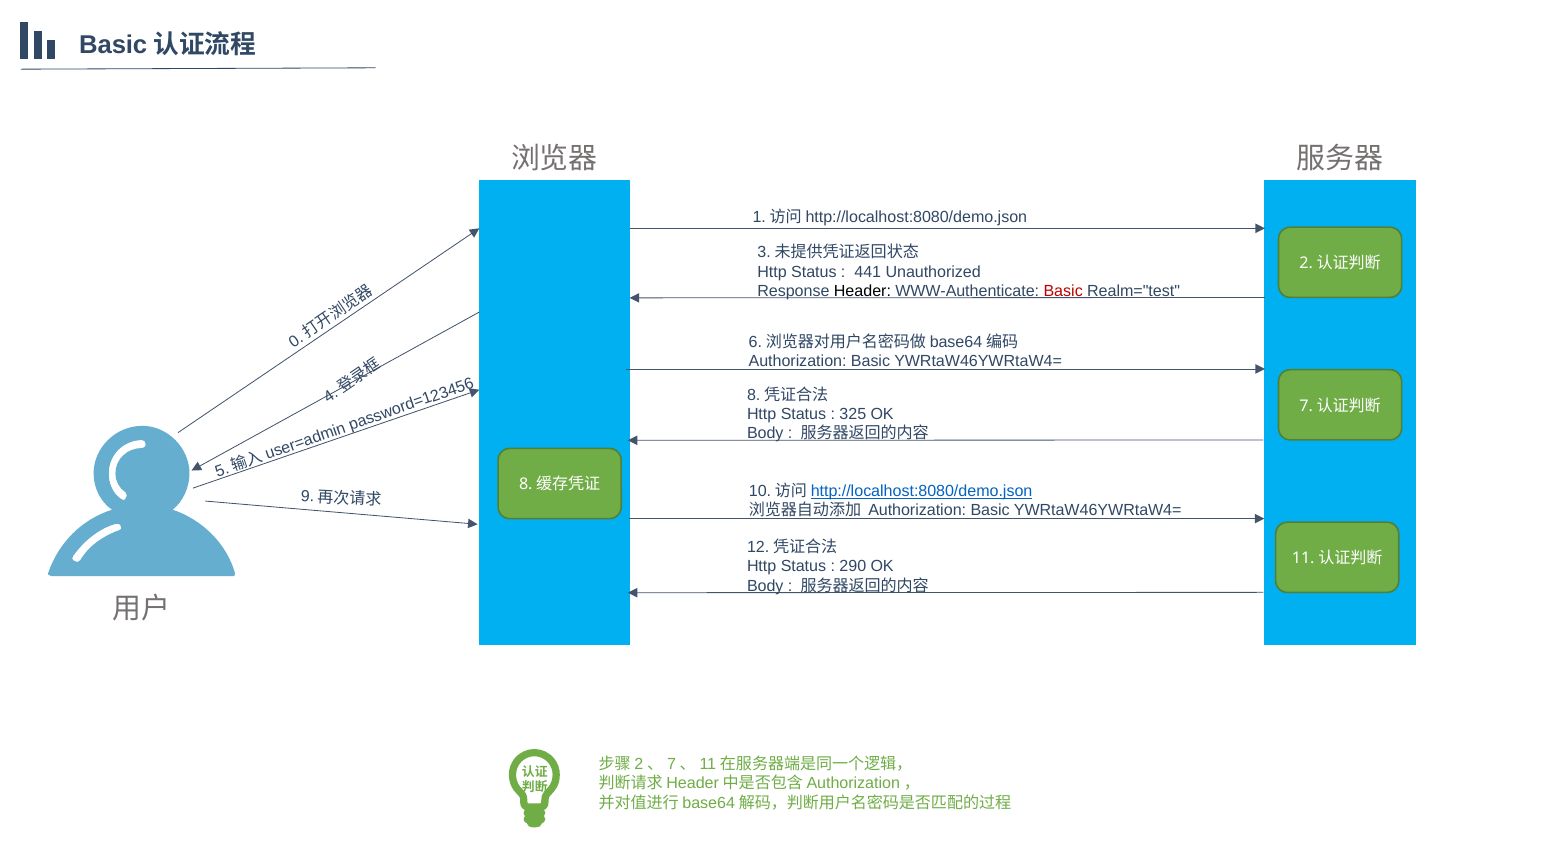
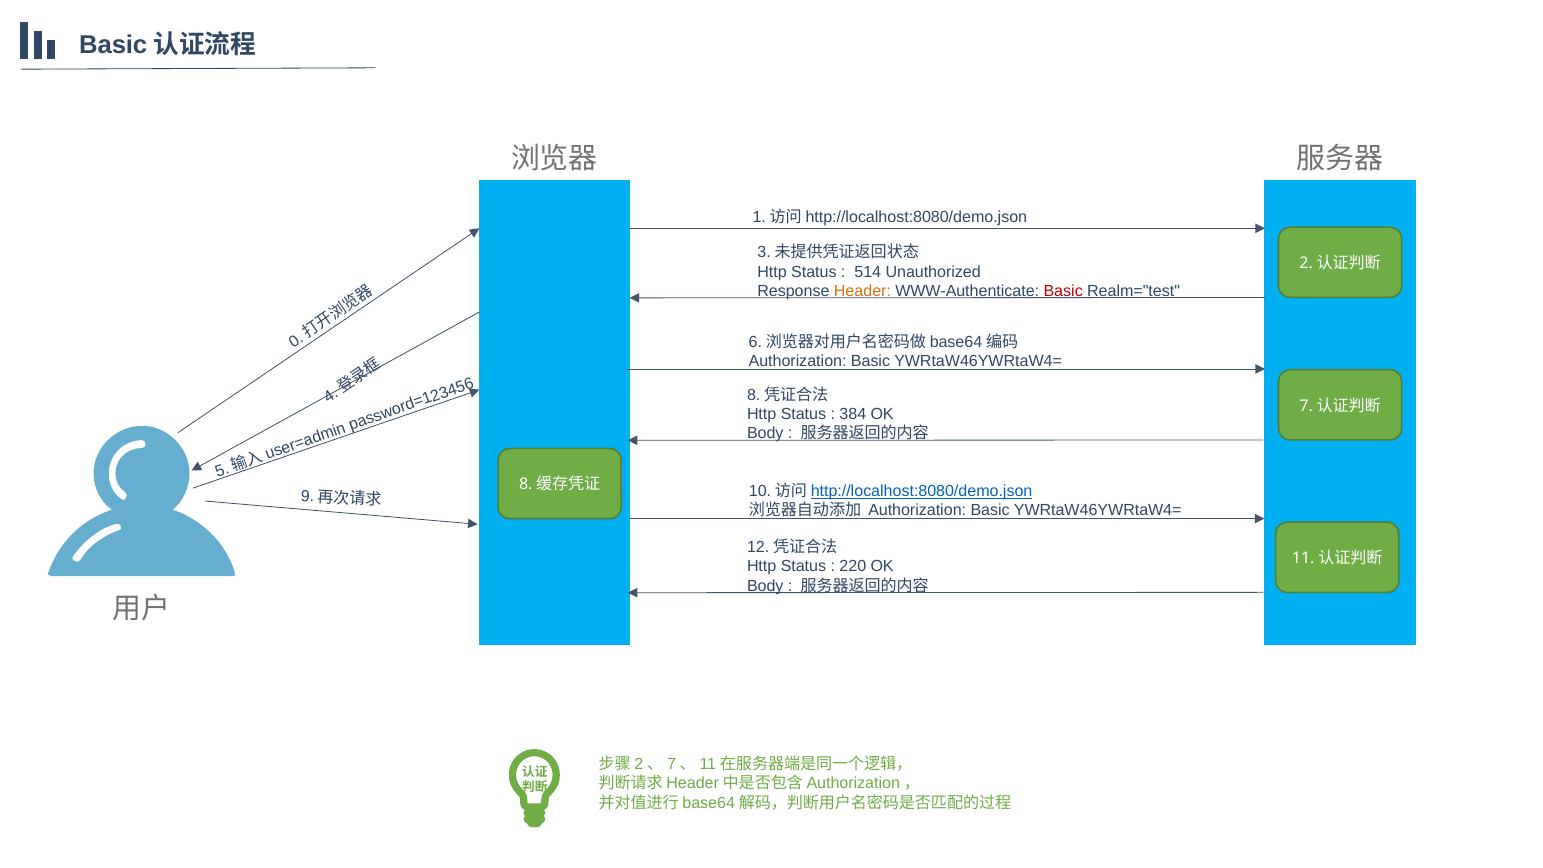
441: 441 -> 514 (868, 272)
Header colour: black -> orange (862, 291)
325: 325 -> 384 (853, 414)
290: 290 -> 220 (853, 566)
